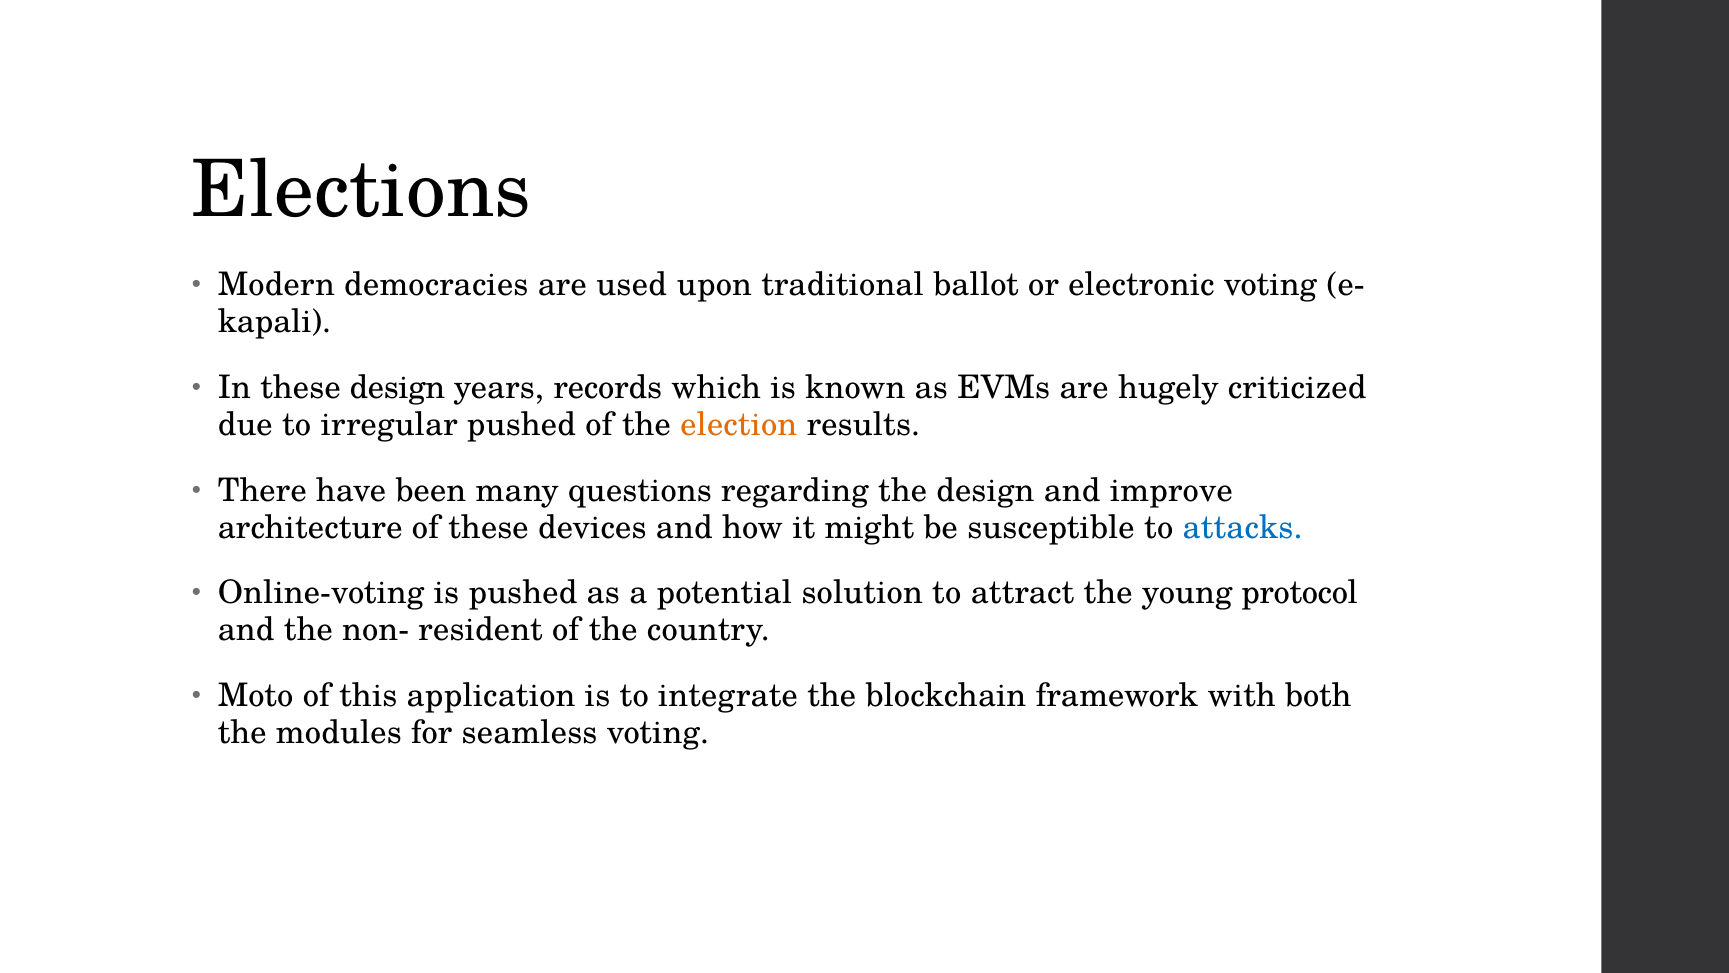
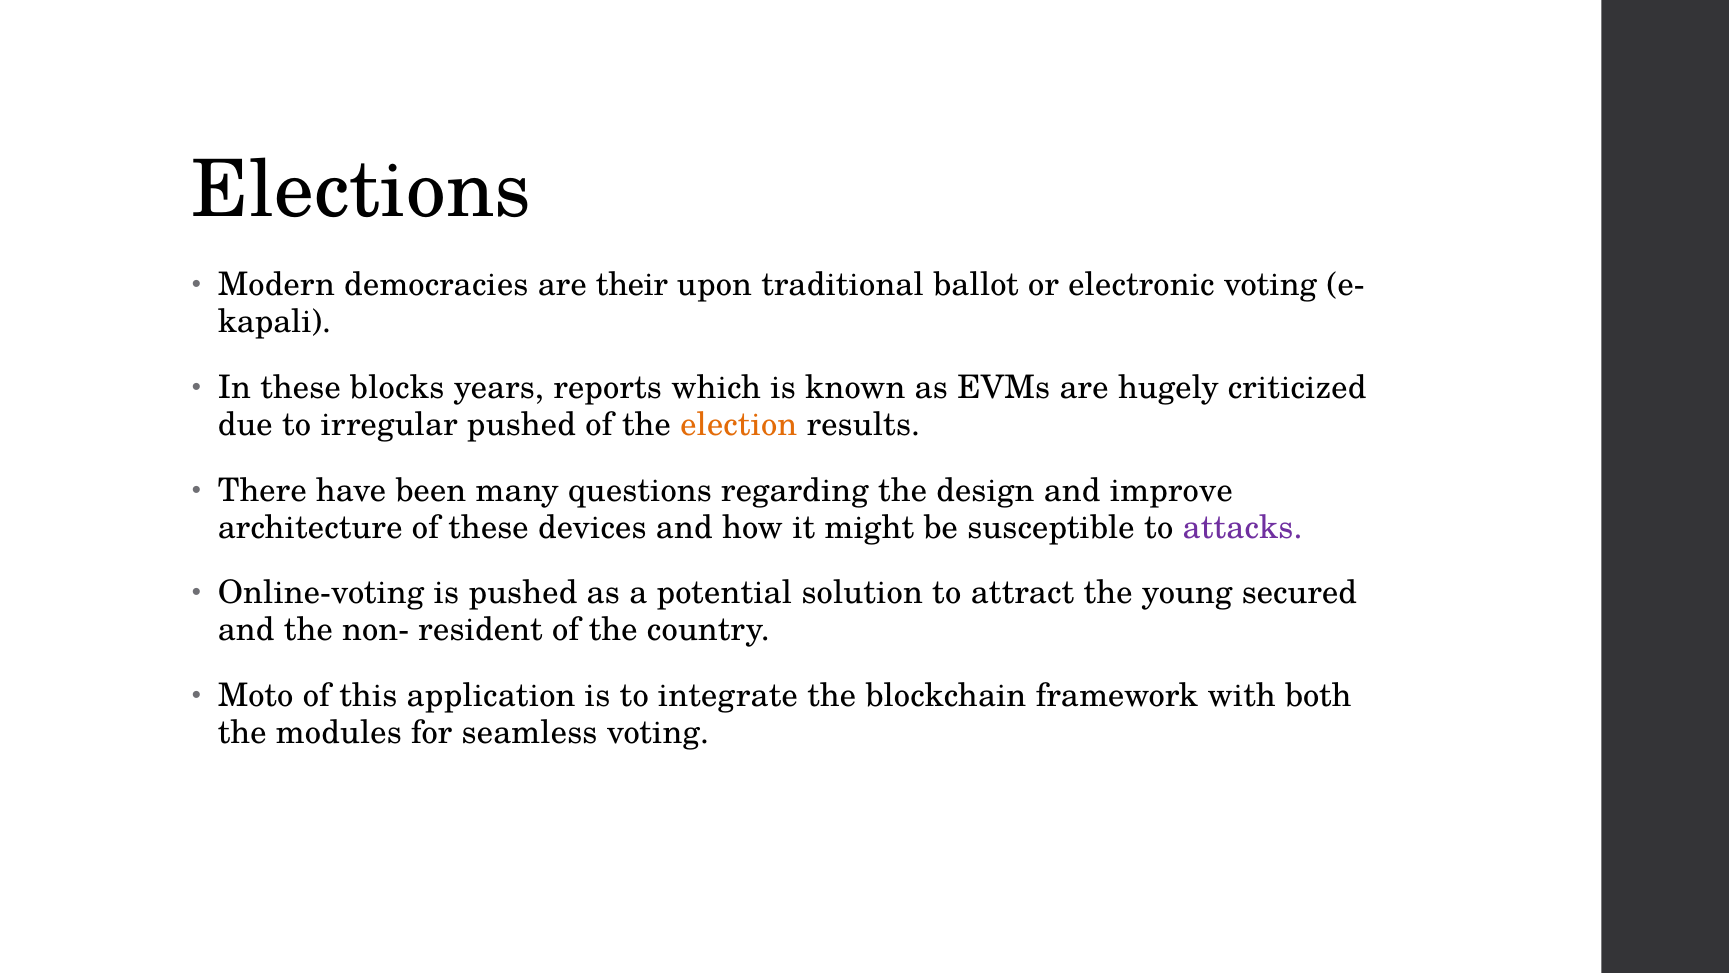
used: used -> their (632, 285)
these design: design -> blocks (397, 387)
records: records -> reports (608, 387)
attacks colour: blue -> purple (1243, 527)
protocol: protocol -> secured (1299, 593)
